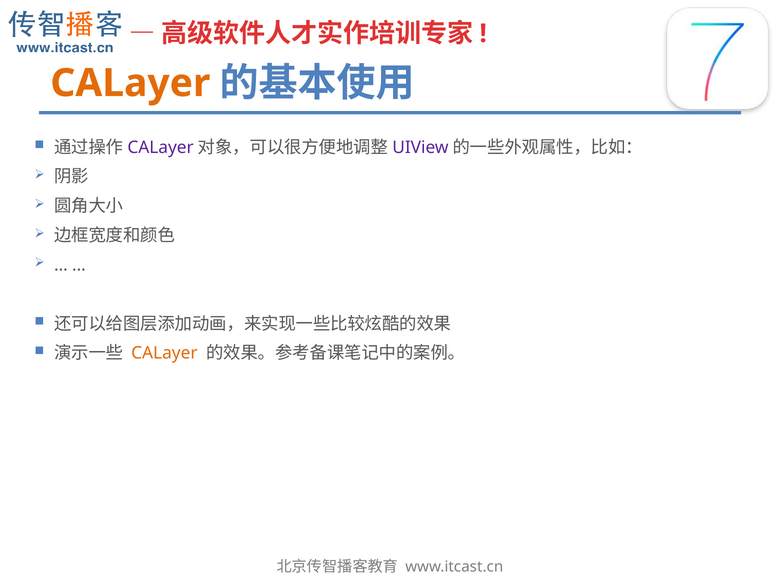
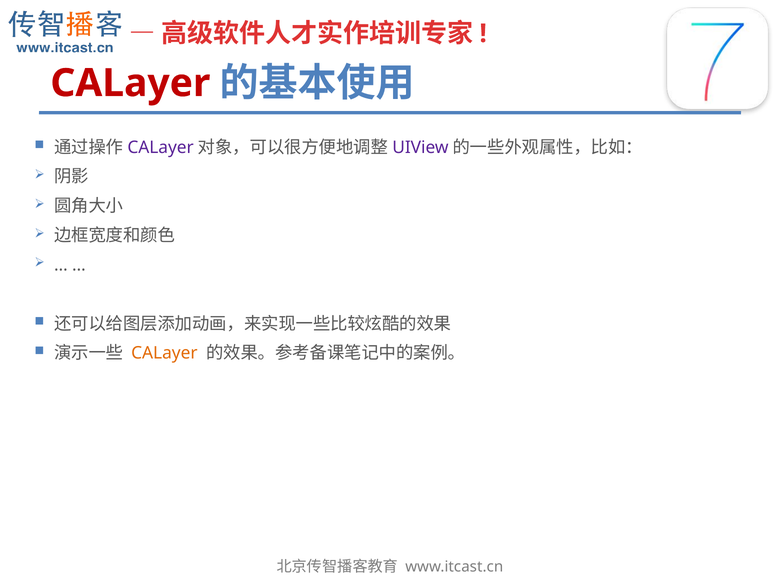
CALayer colour: orange -> red (130, 83)
